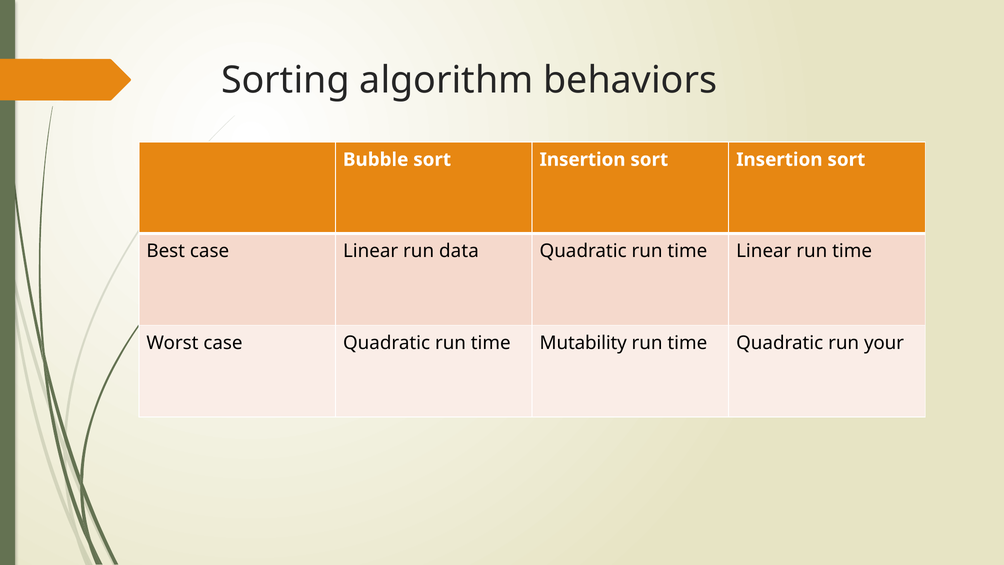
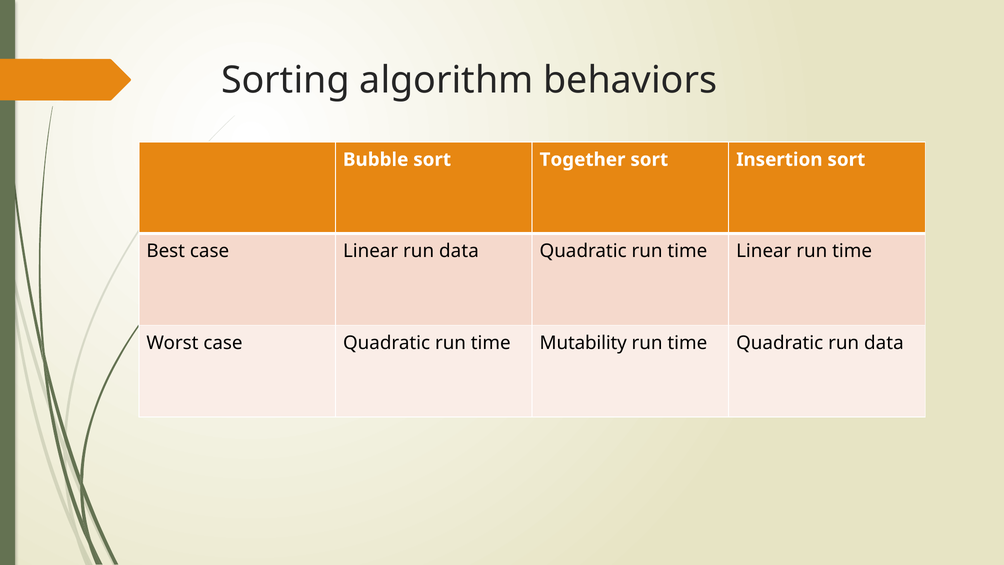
Bubble sort Insertion: Insertion -> Together (583, 160)
Quadratic run your: your -> data (884, 343)
